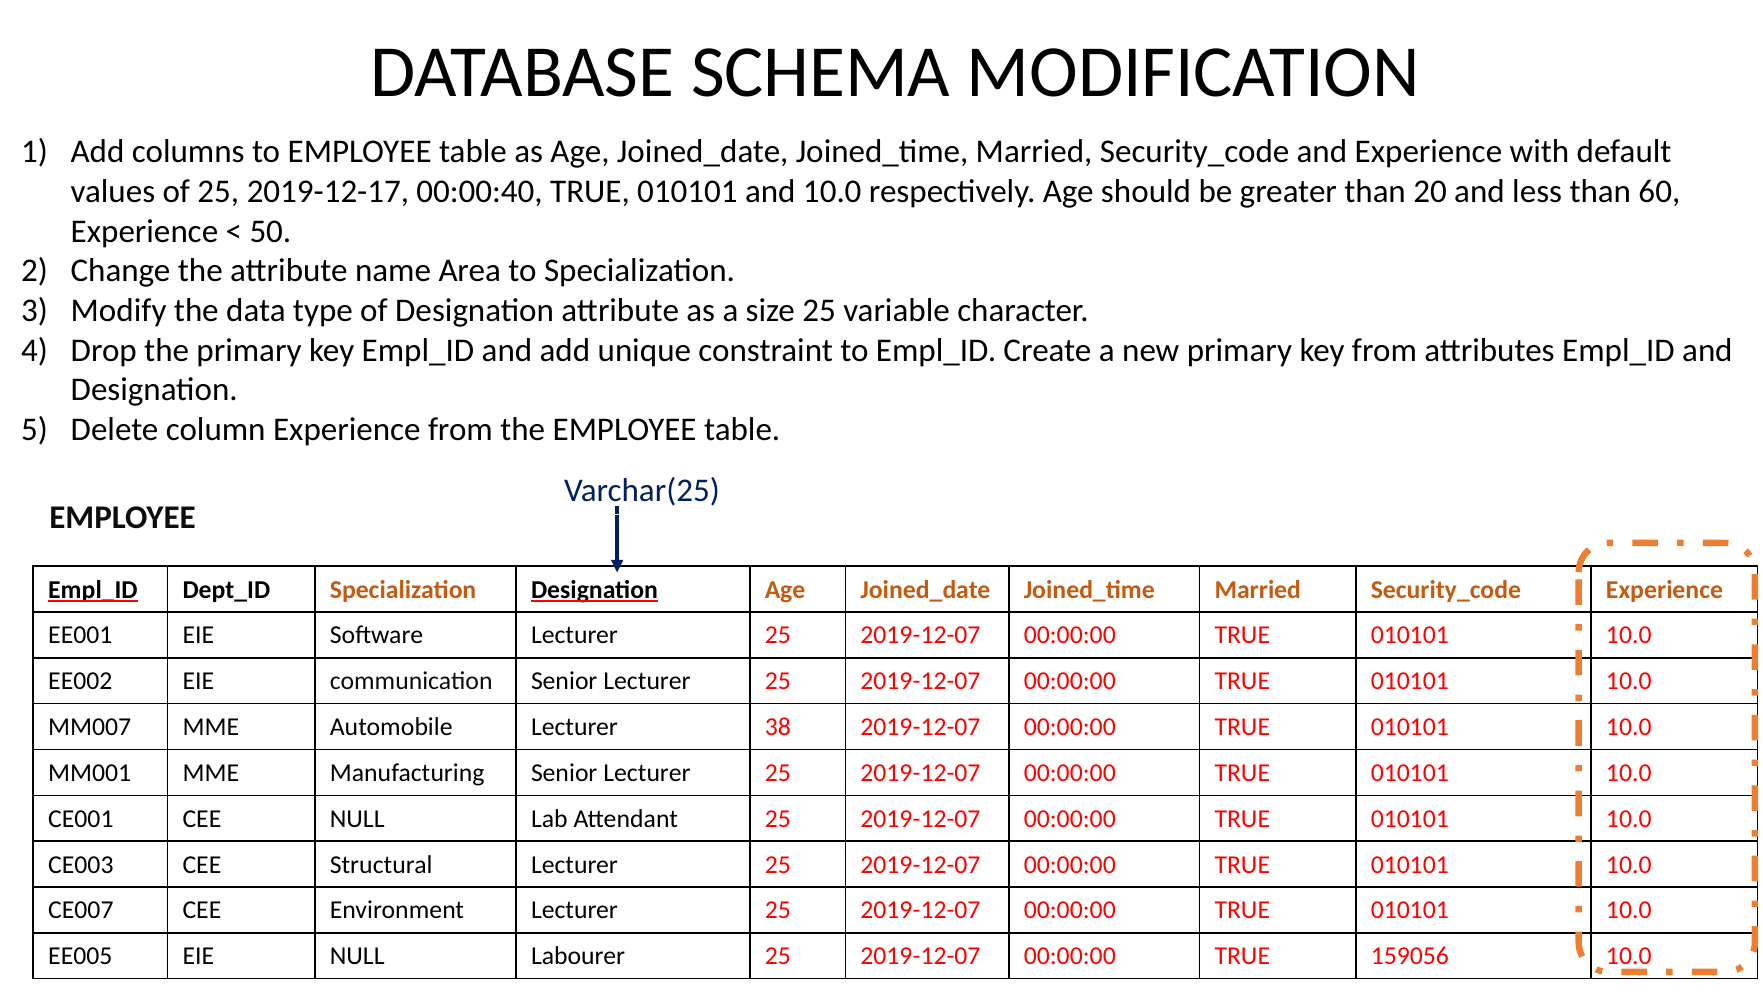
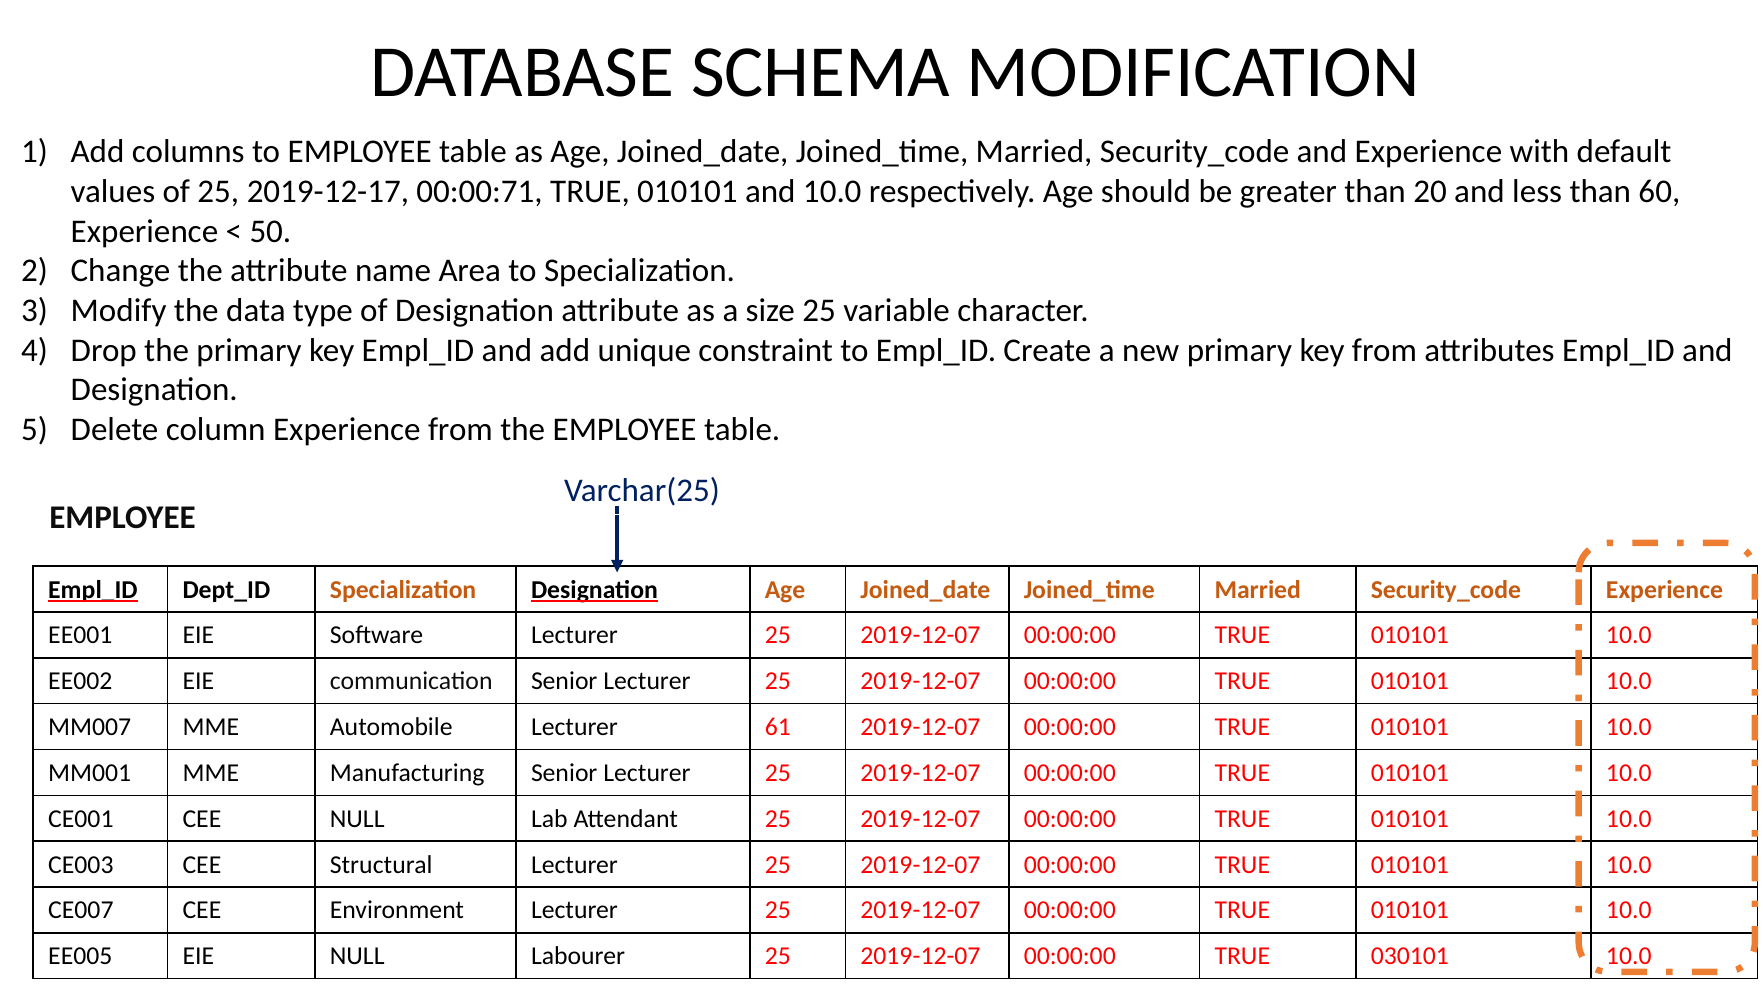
00:00:40: 00:00:40 -> 00:00:71 (480, 192)
38: 38 -> 61 (778, 727)
159056: 159056 -> 030101 (1410, 956)
